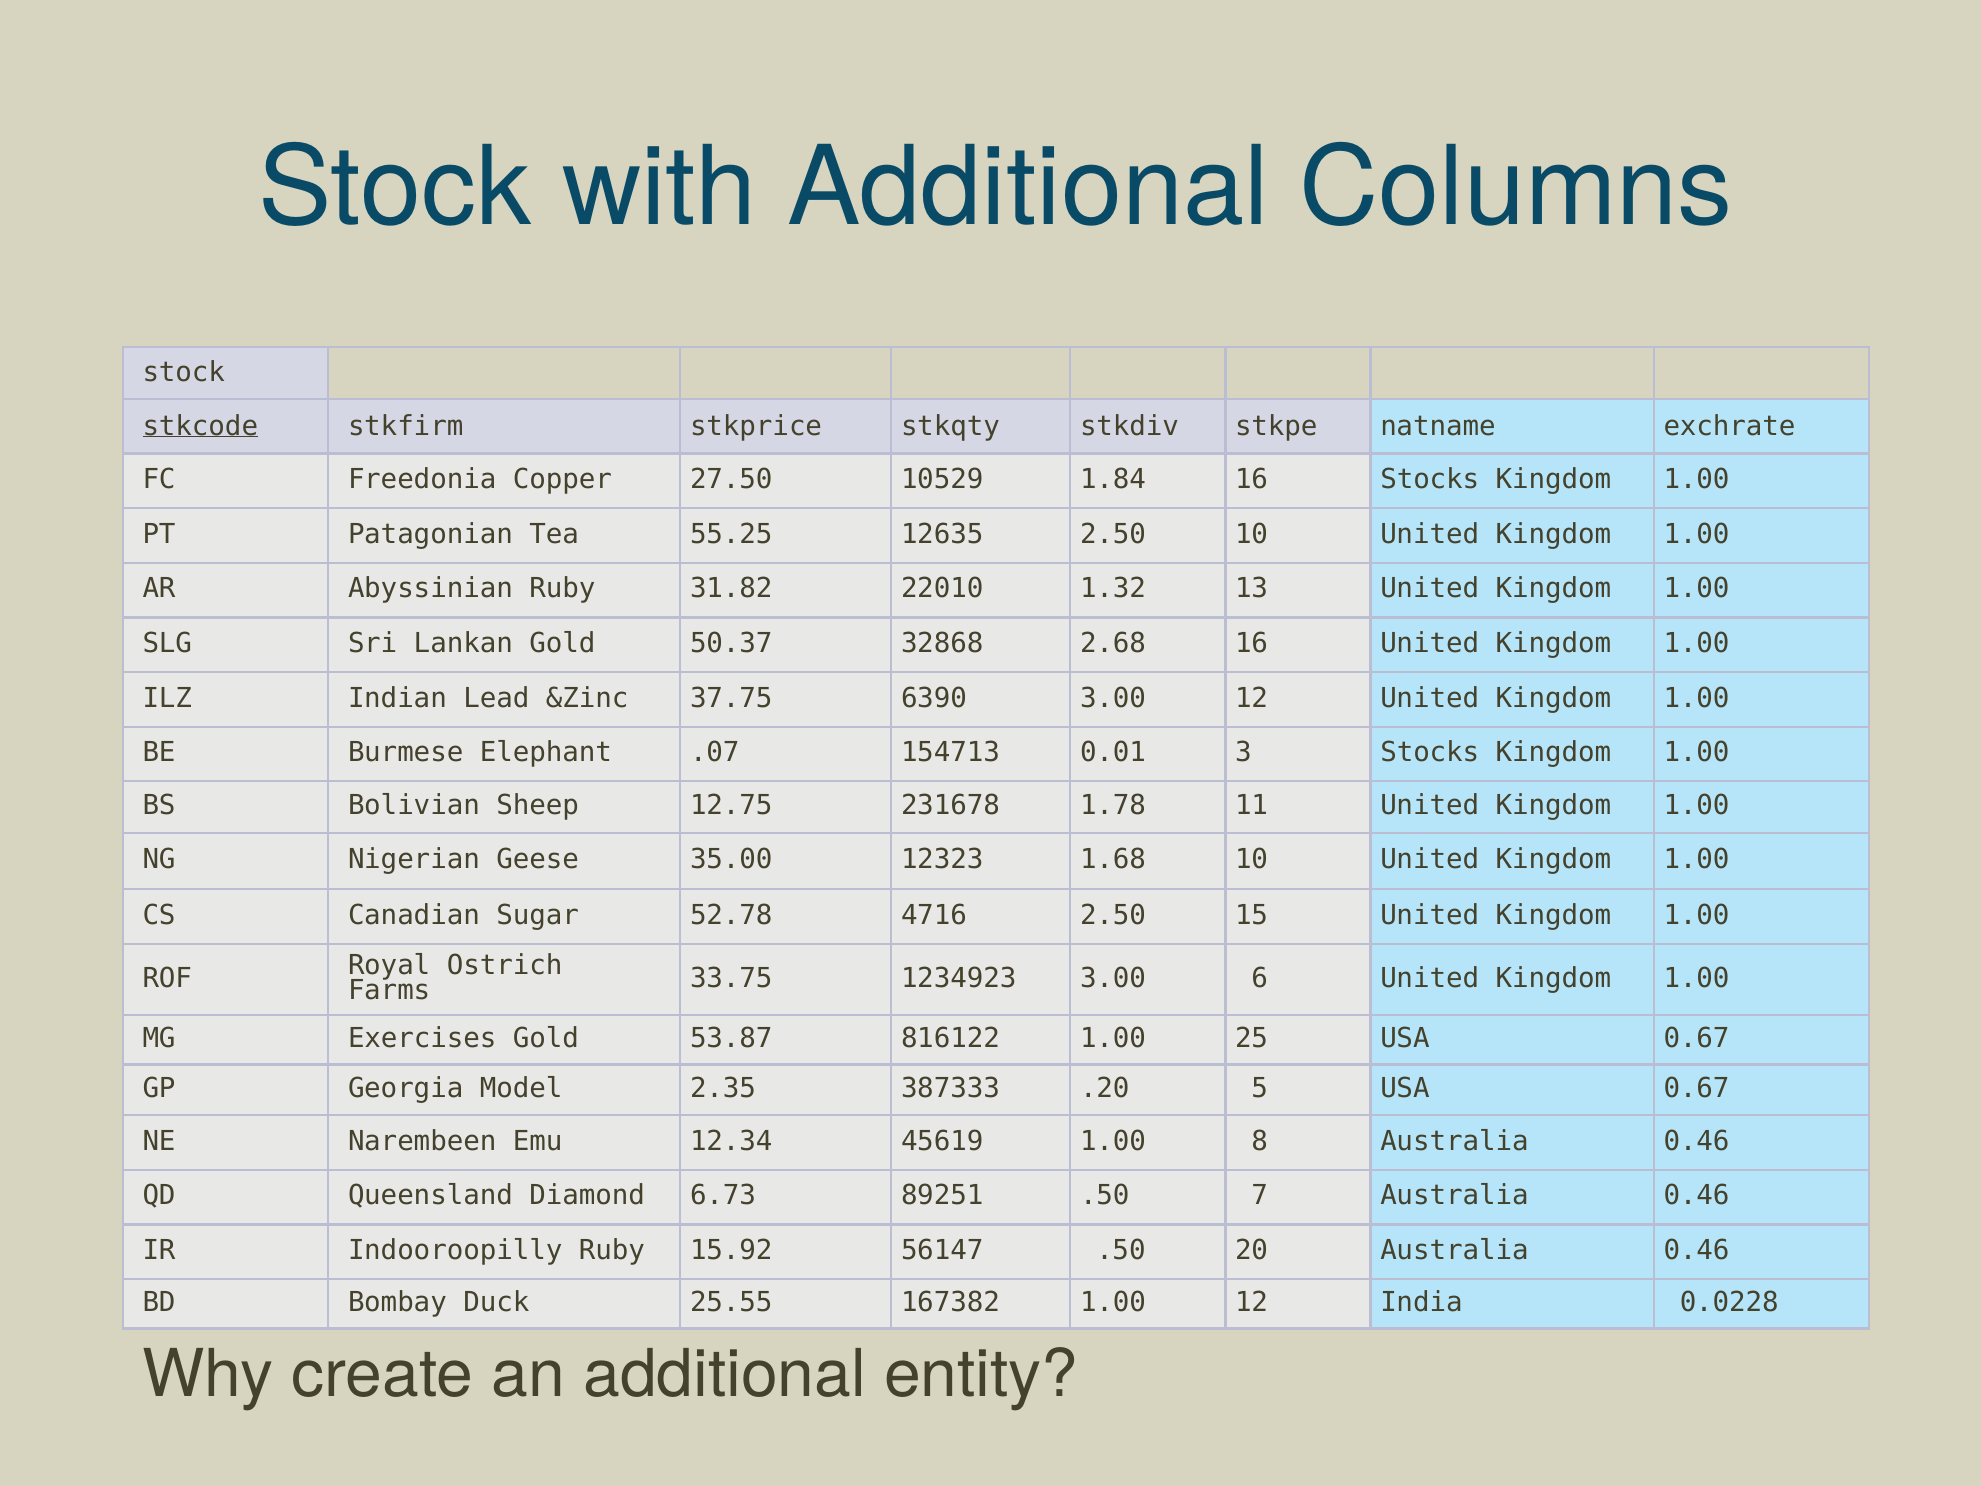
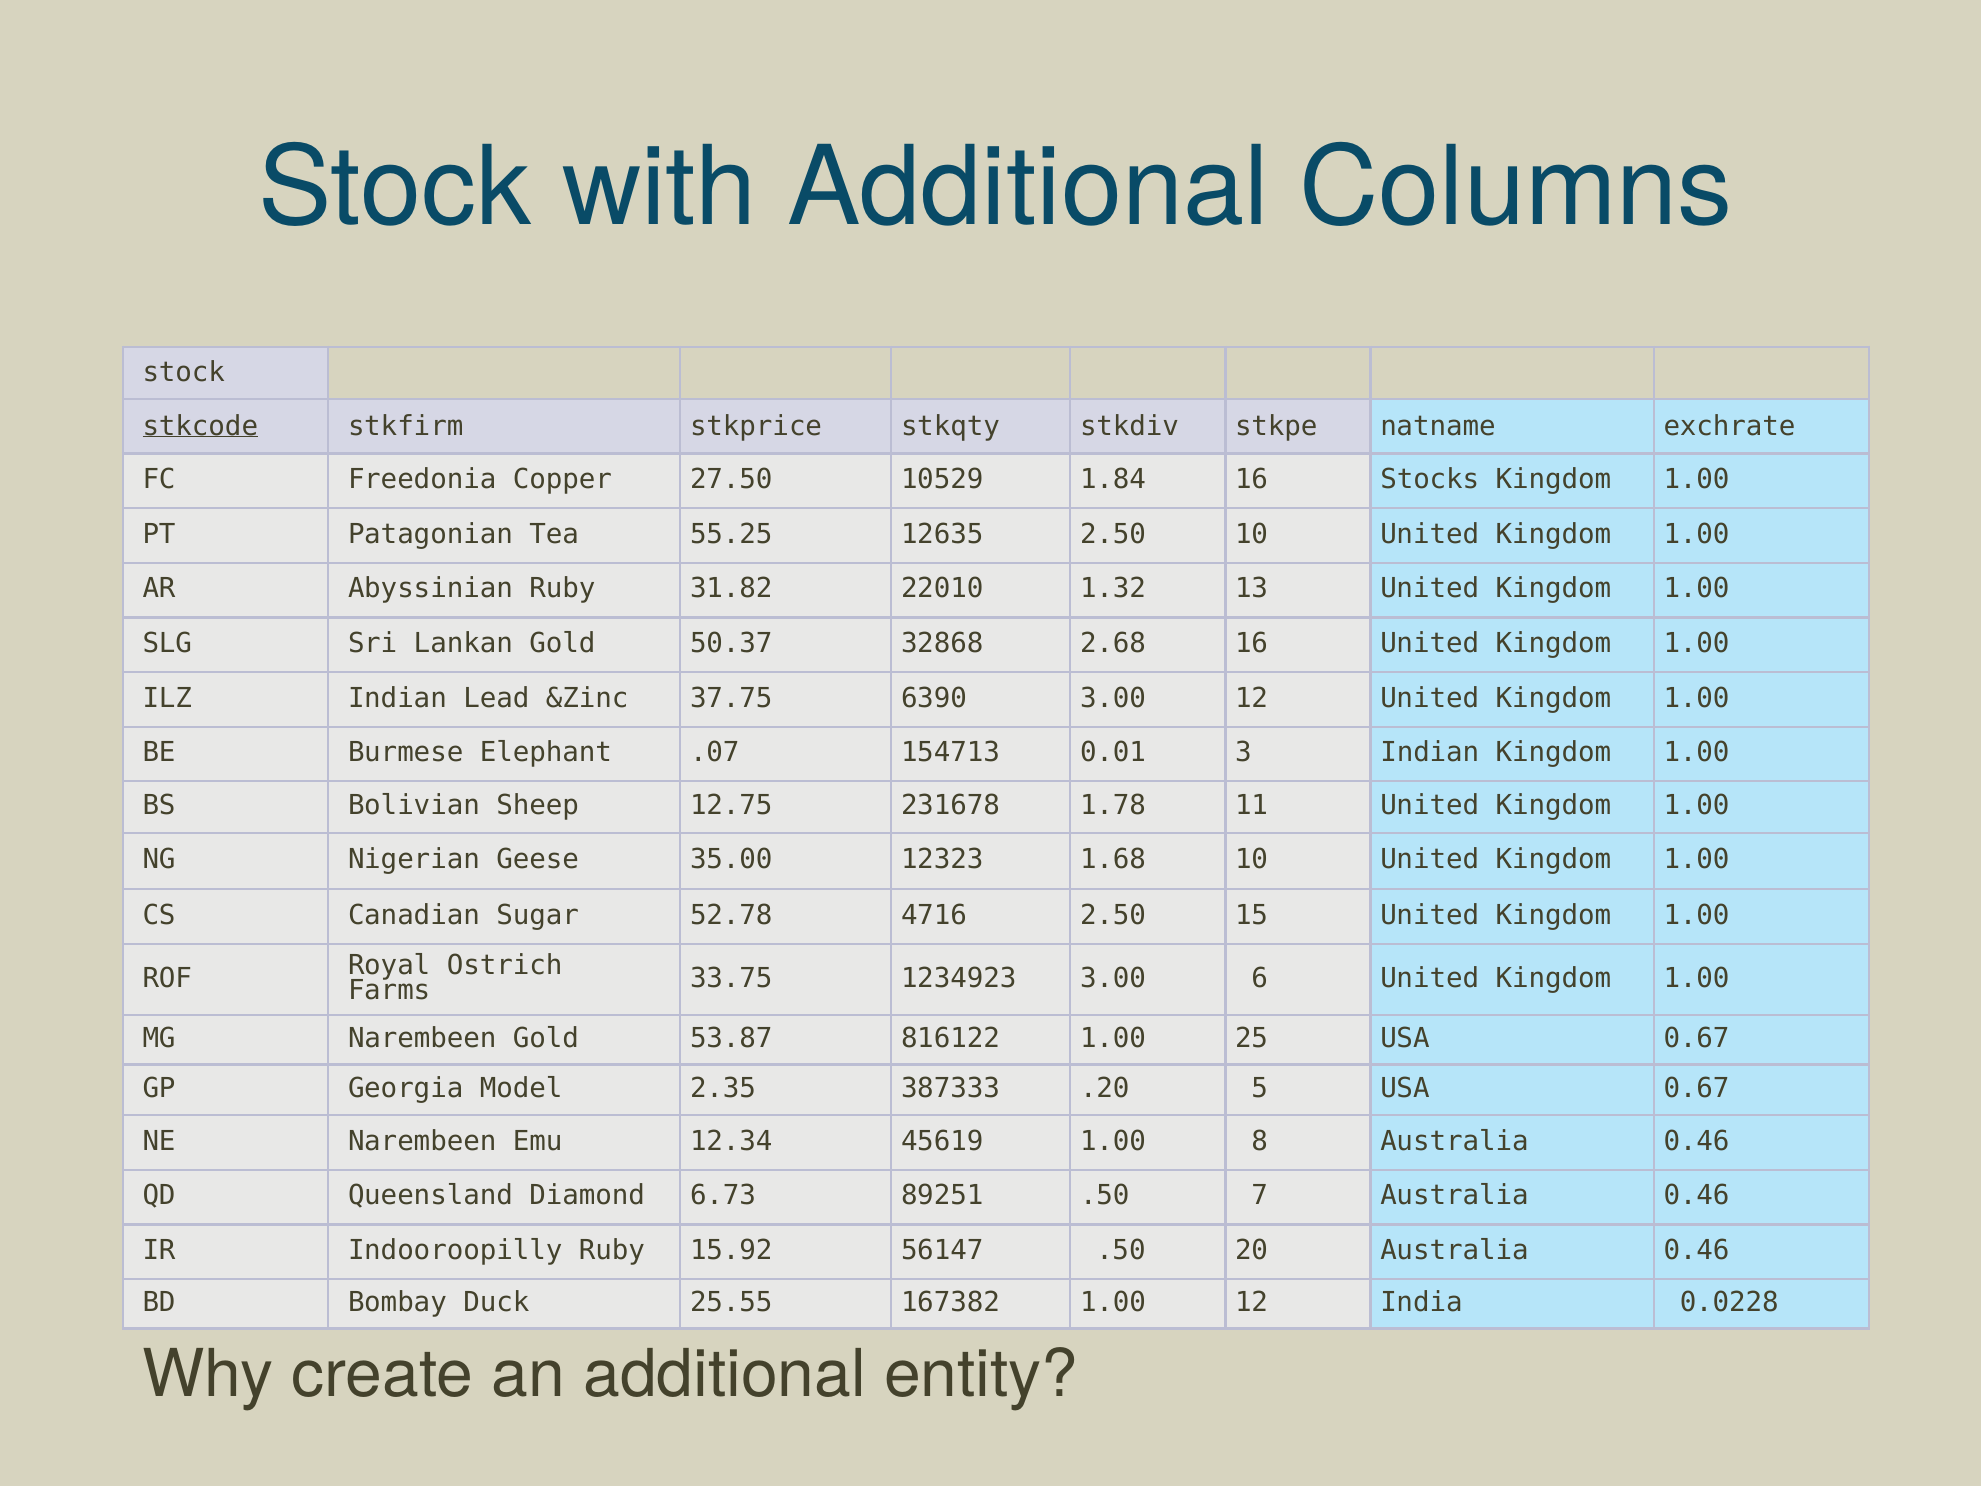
3 Stocks: Stocks -> Indian (1430, 752)
MG Exercises: Exercises -> Narembeen (422, 1038)
